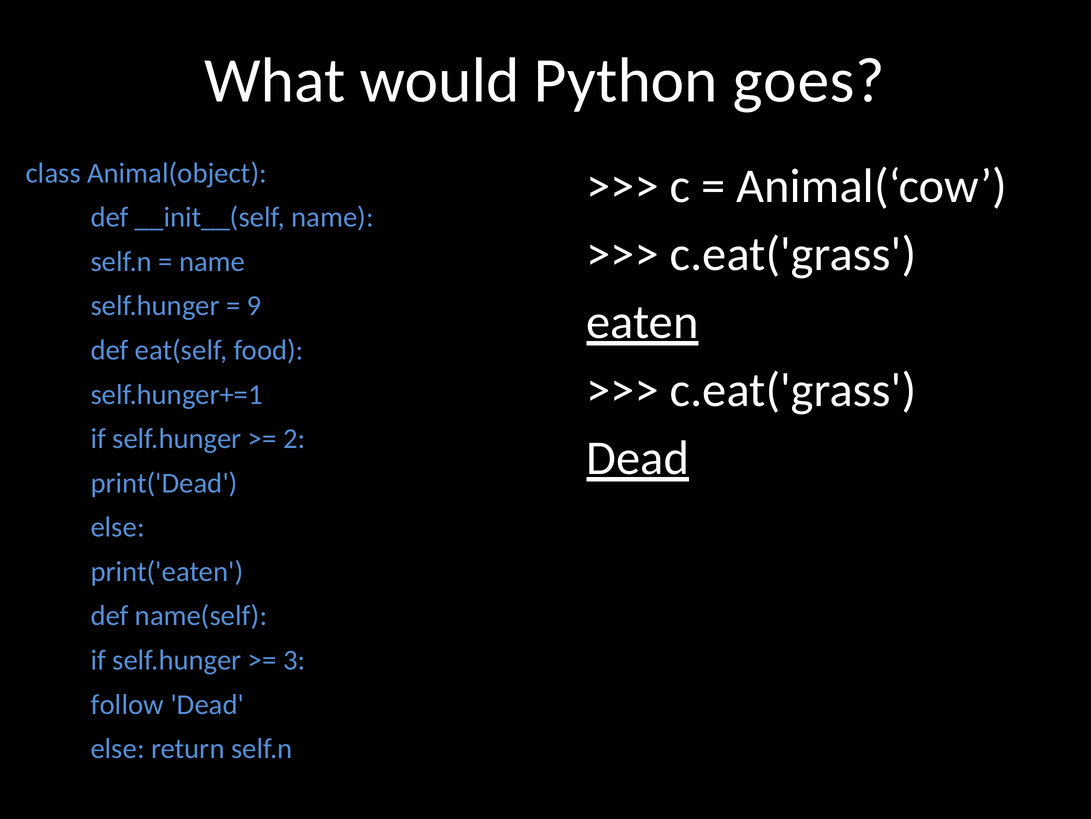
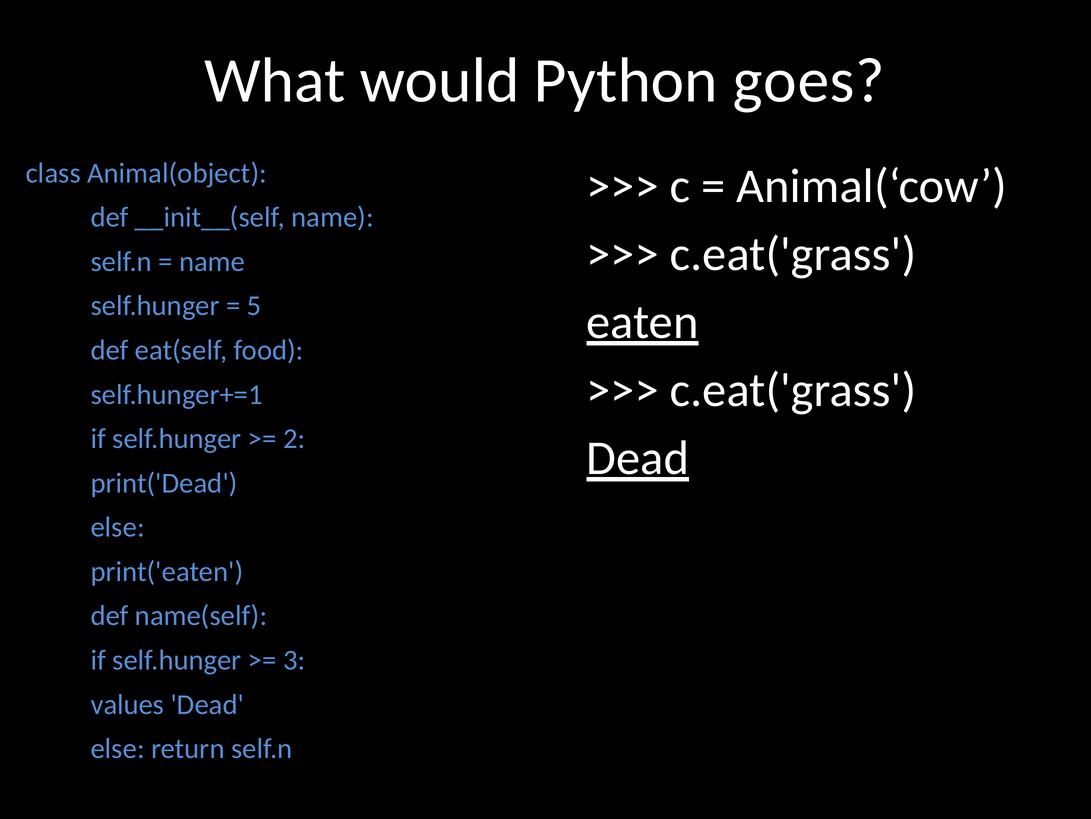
9: 9 -> 5 (254, 306)
follow: follow -> values (127, 704)
